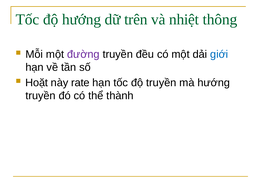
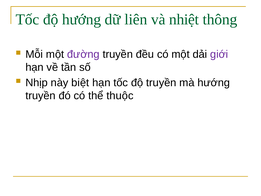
trên: trên -> liên (136, 19)
giới colour: blue -> purple (219, 54)
Hoặt: Hoặt -> Nhịp (37, 83)
rate: rate -> biệt (80, 83)
thành: thành -> thuộc (120, 96)
